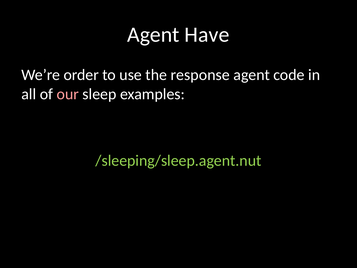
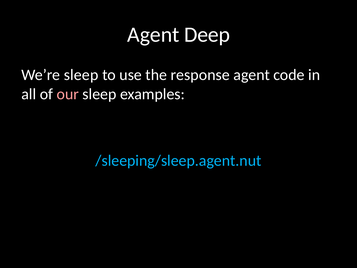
Have: Have -> Deep (207, 35)
We’re order: order -> sleep (81, 75)
/sleeping/sleep.agent.nut colour: light green -> light blue (178, 161)
